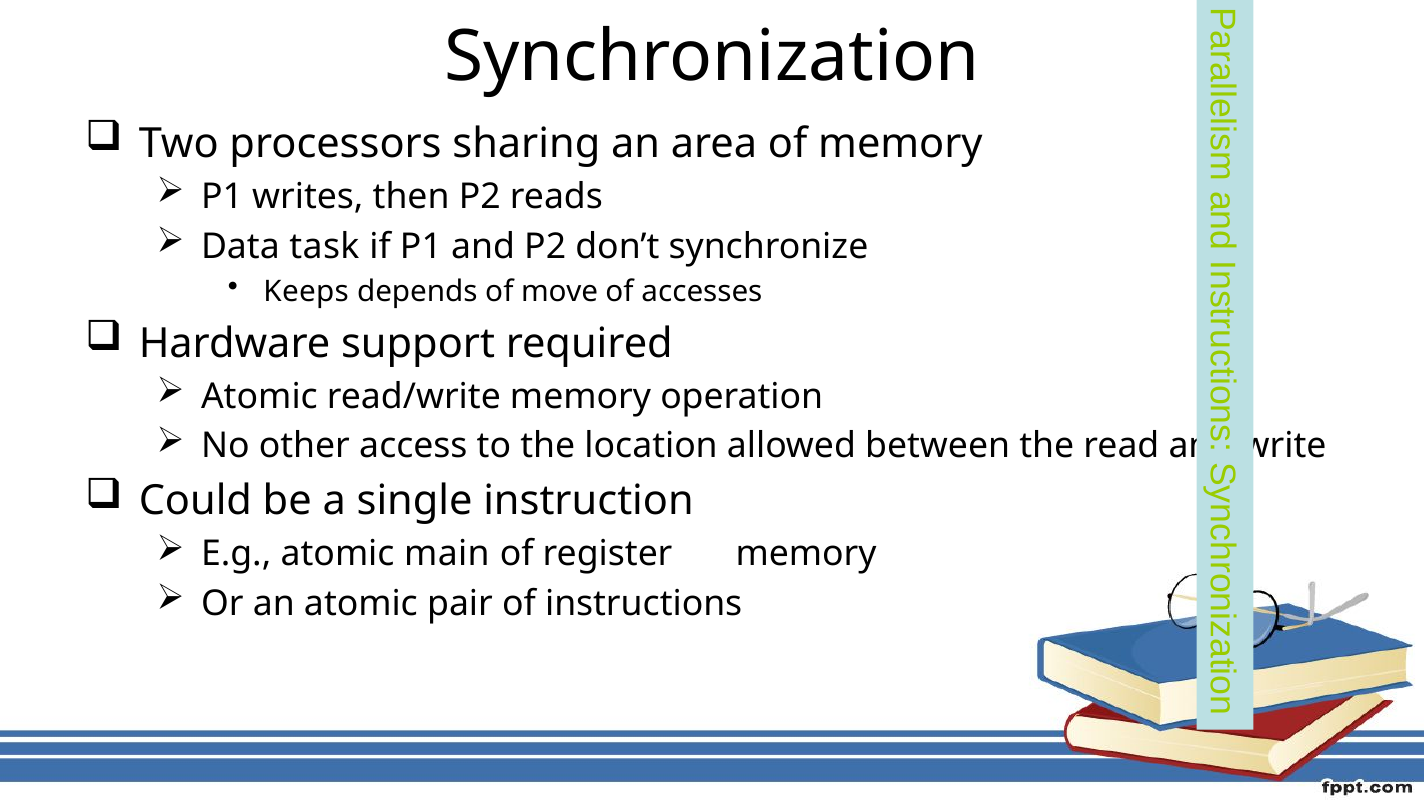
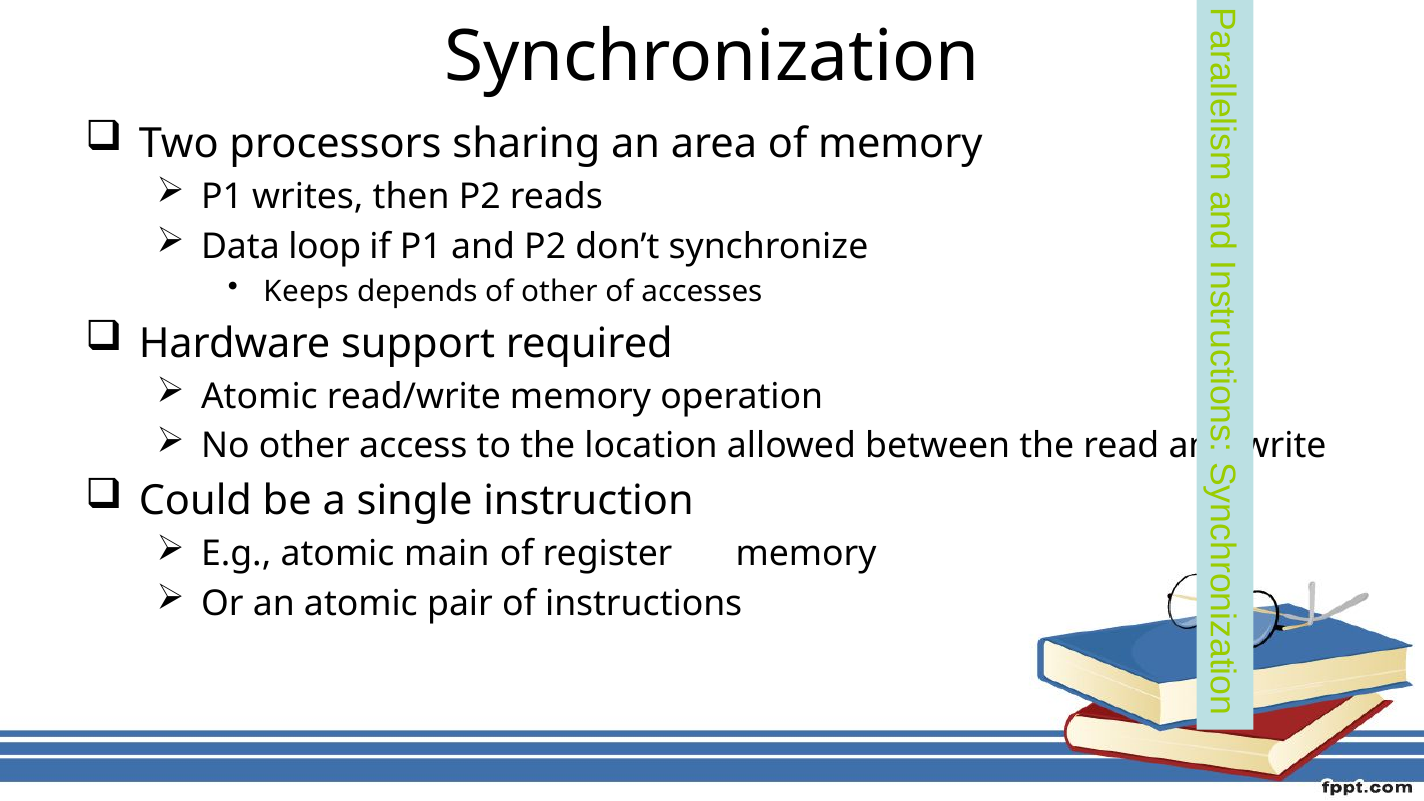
task: task -> loop (325, 247)
of move: move -> other (559, 291)
